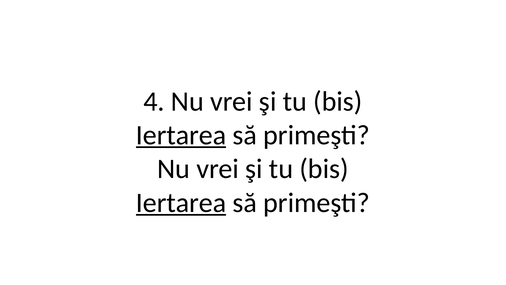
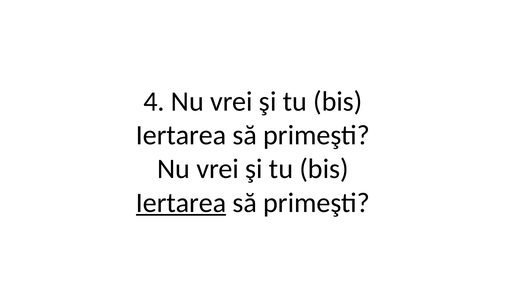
Iertarea underline: present -> none (181, 135)
